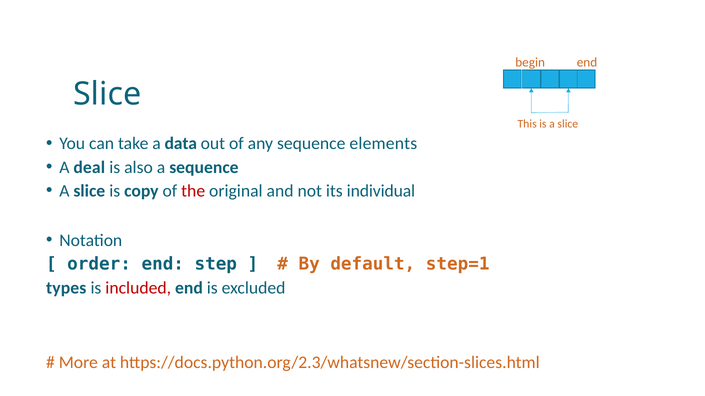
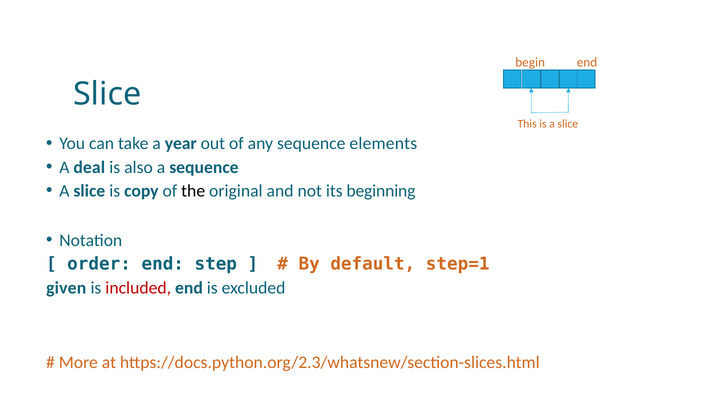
data: data -> year (181, 144)
the colour: red -> black (193, 191)
individual: individual -> beginning (381, 191)
types: types -> given (66, 288)
